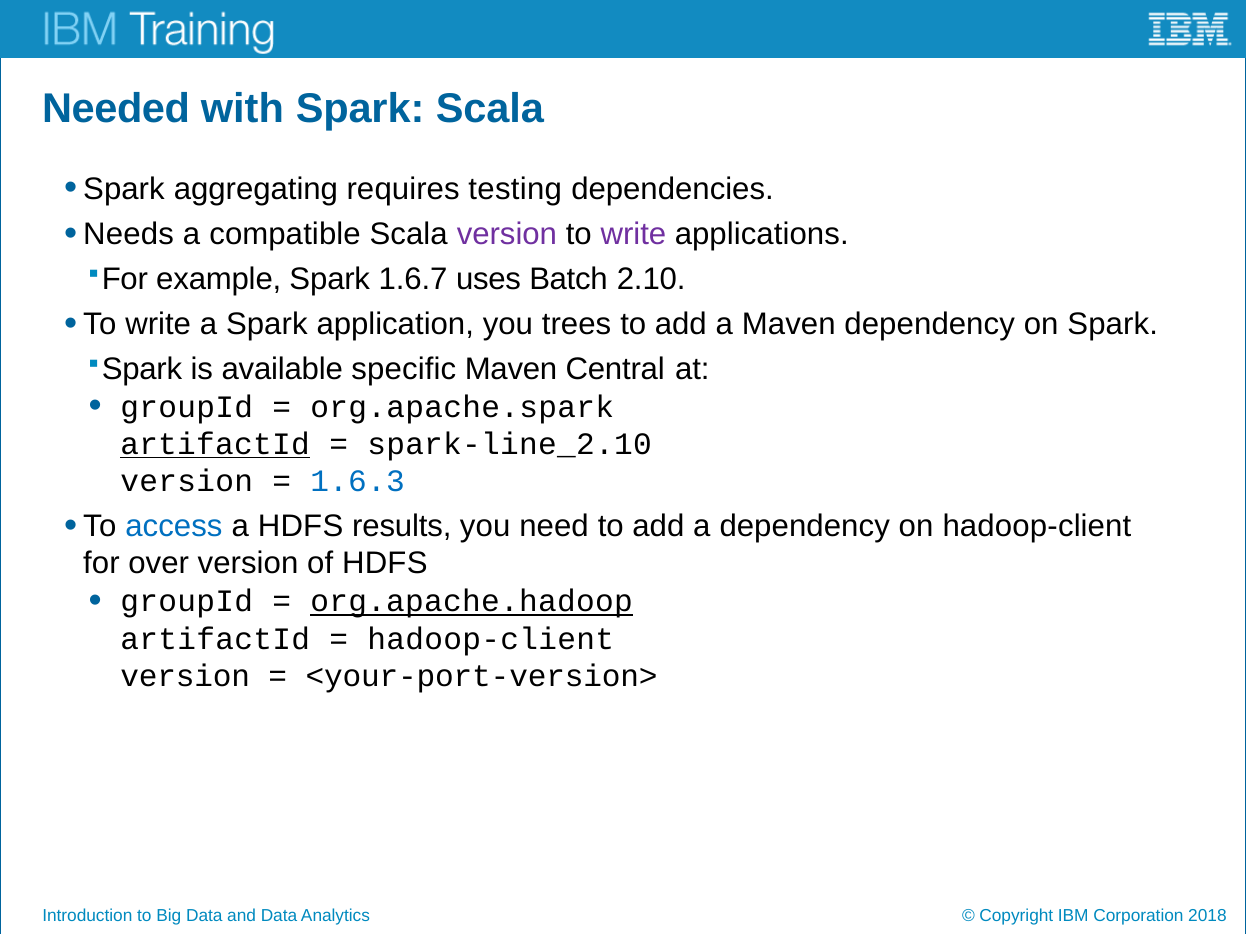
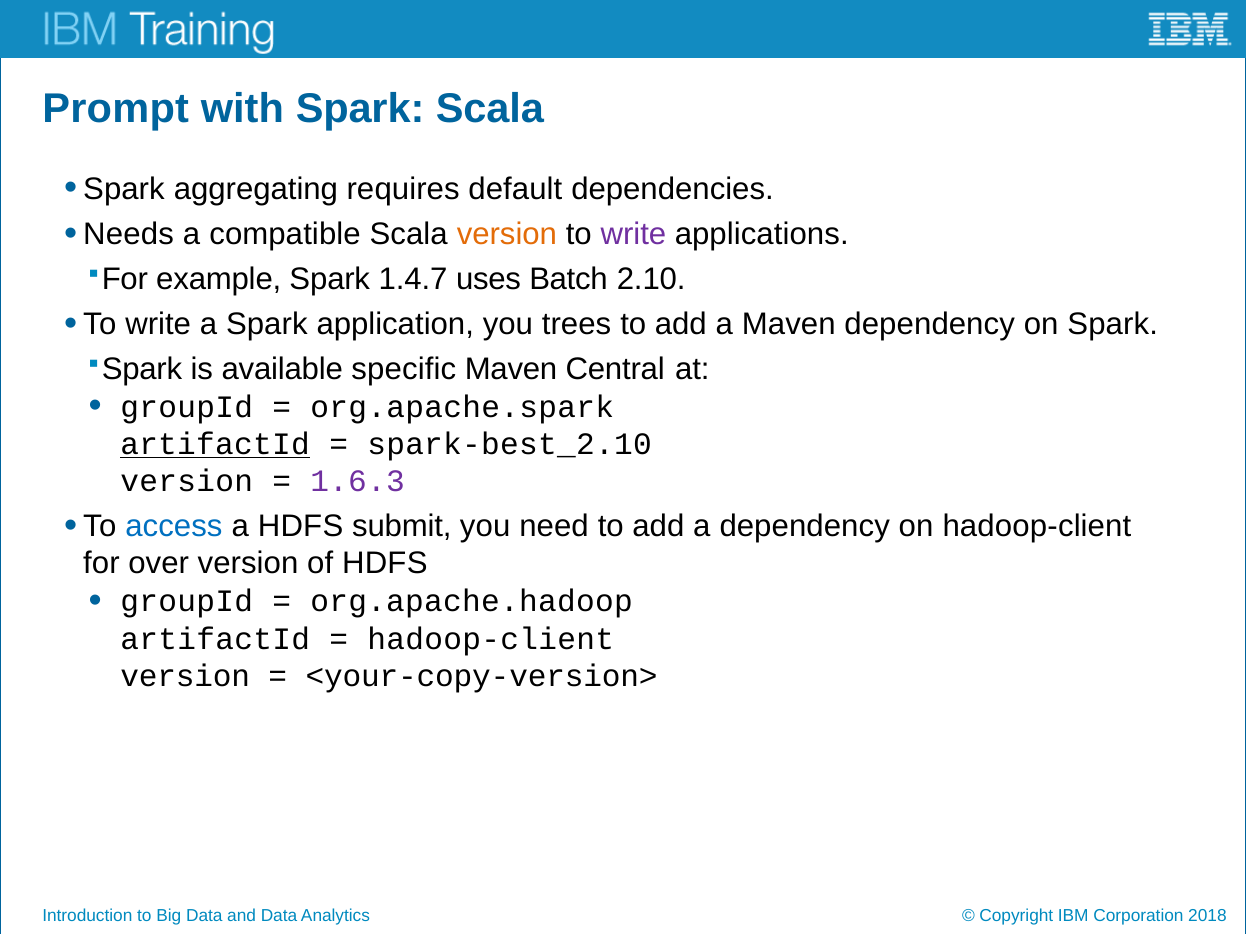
Needed: Needed -> Prompt (116, 109)
testing: testing -> default (515, 189)
version colour: purple -> orange (507, 235)
1.6.7: 1.6.7 -> 1.4.7 (413, 279)
spark-line_2.10: spark-line_2.10 -> spark-best_2.10 (510, 444)
1.6.3 colour: blue -> purple (358, 482)
results: results -> submit (402, 527)
org.apache.hadoop underline: present -> none (472, 602)
<your-port-version>: <your-port-version> -> <your-copy-version> (482, 677)
